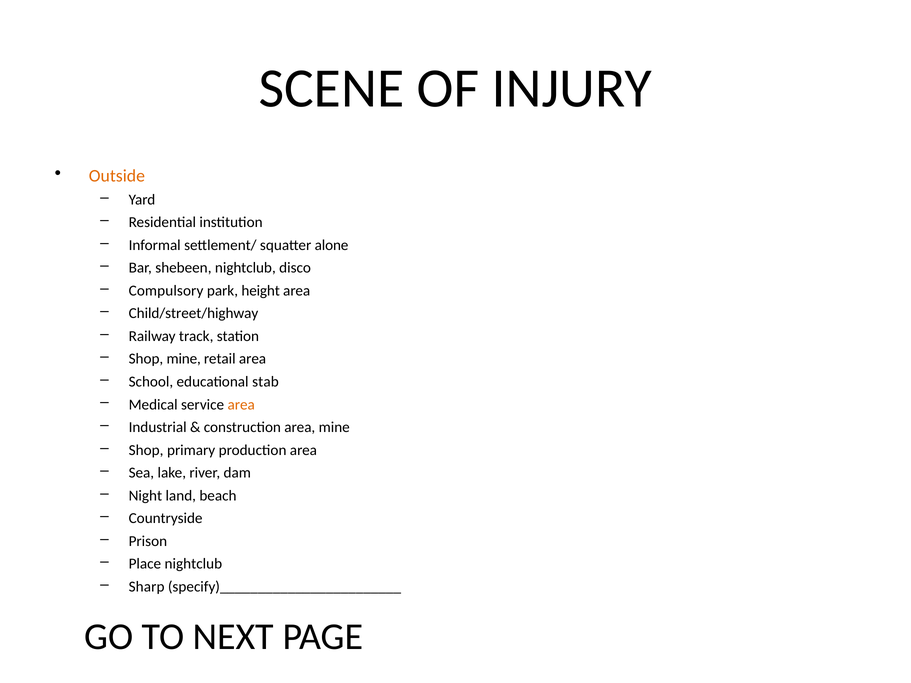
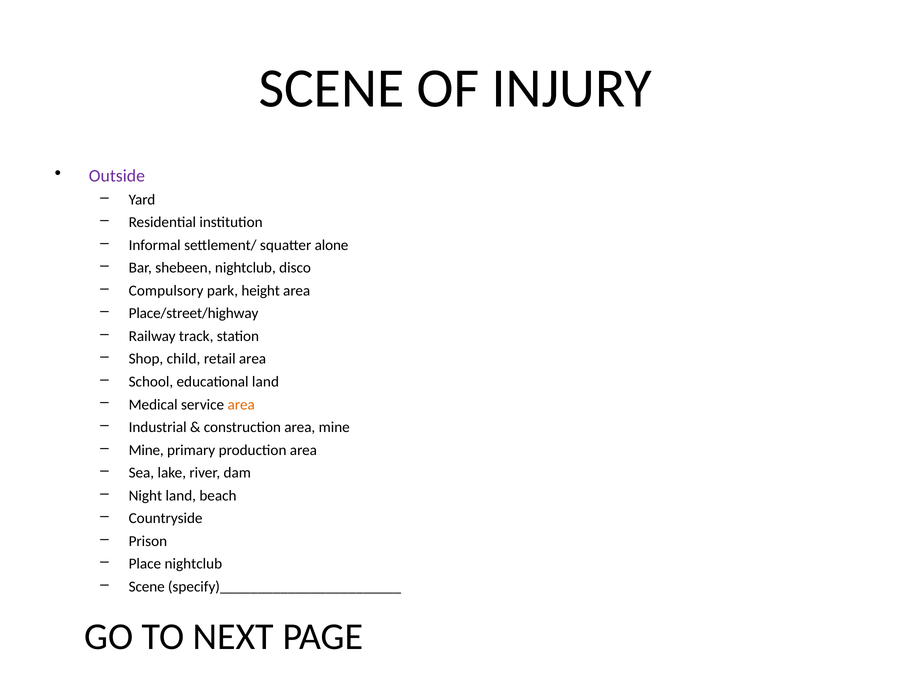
Outside colour: orange -> purple (117, 176)
Child/street/highway: Child/street/highway -> Place/street/highway (194, 314)
Shop mine: mine -> child (184, 359)
educational stab: stab -> land (266, 382)
Shop: Shop -> Mine (146, 450)
Sharp: Sharp -> Scene (147, 587)
